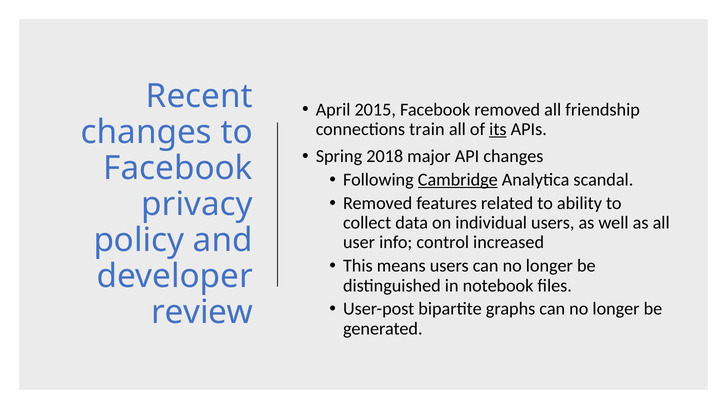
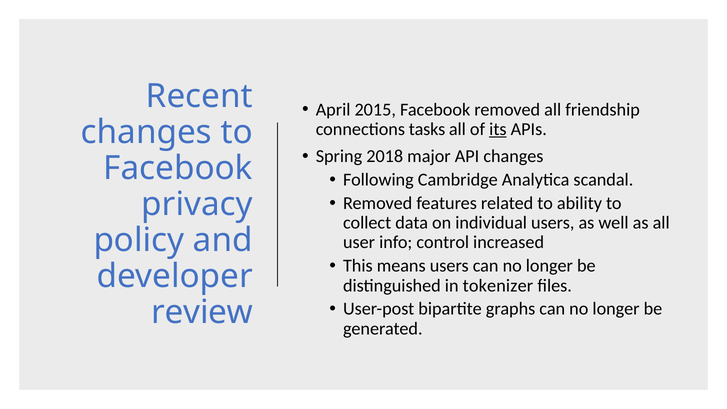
train: train -> tasks (427, 129)
Cambridge underline: present -> none (458, 180)
notebook: notebook -> tokenizer (498, 285)
